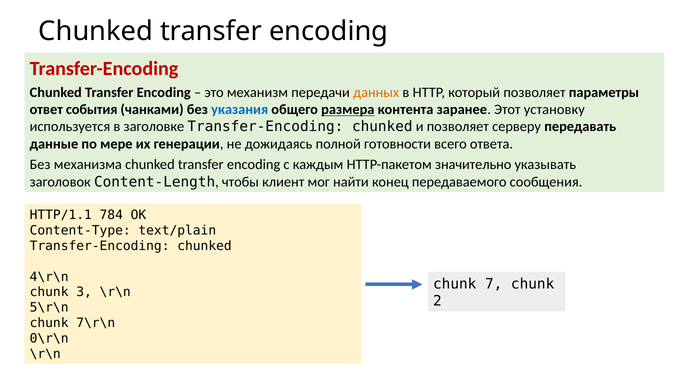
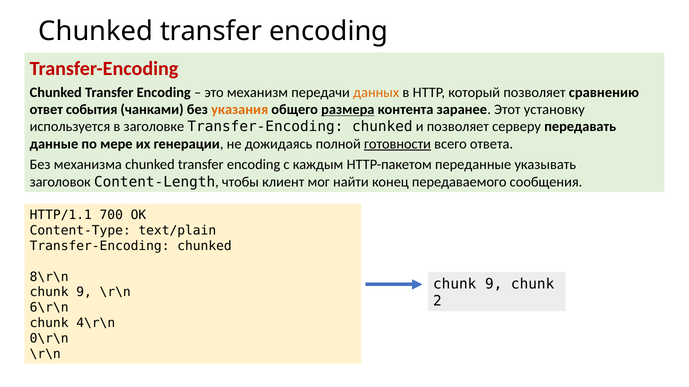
параметры: параметры -> сравнению (604, 92)
указания colour: blue -> orange (240, 110)
готовности underline: none -> present (397, 144)
значительно: значительно -> переданные (473, 165)
784: 784 -> 700 (111, 215)
4\r\n: 4\r\n -> 8\r\n (49, 277)
7: 7 -> 9 (494, 284)
3: 3 -> 9 (84, 293)
5\r\n: 5\r\n -> 6\r\n (49, 308)
7\r\n: 7\r\n -> 4\r\n (96, 324)
